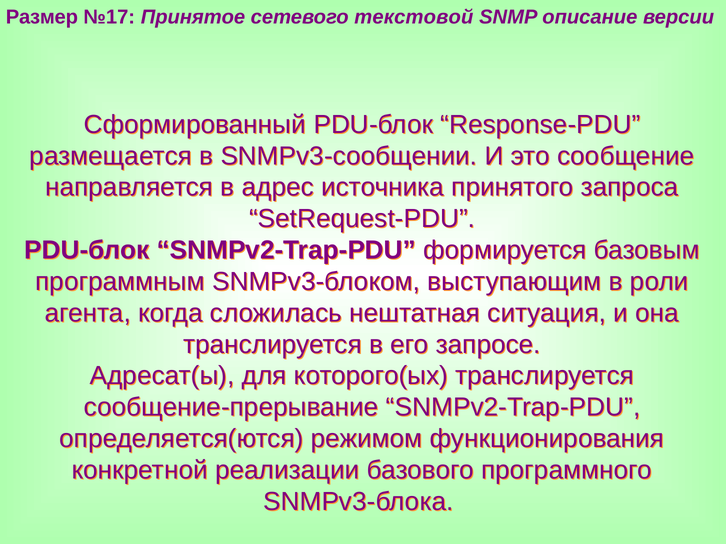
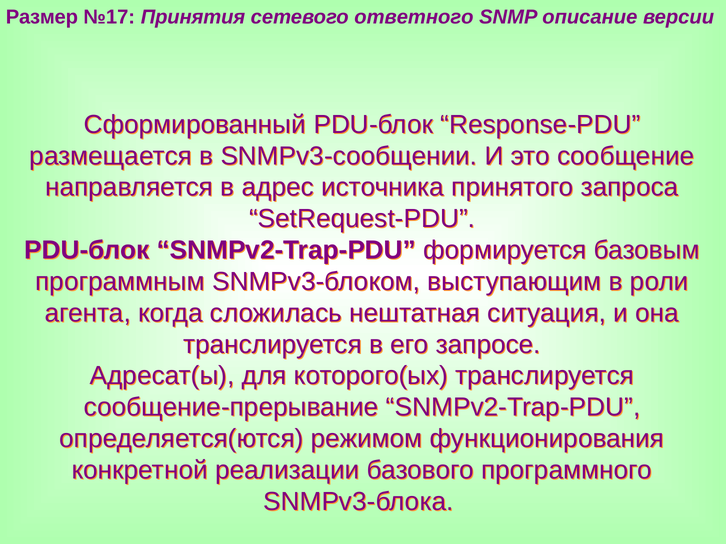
Принятое: Принятое -> Принятия (193, 17)
текстовой: текстовой -> ответного (414, 17)
